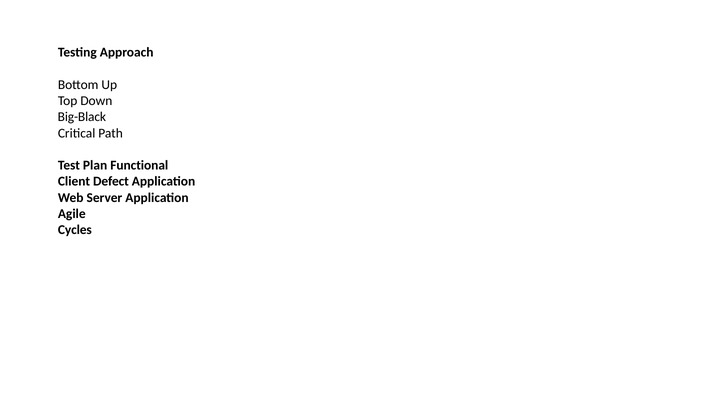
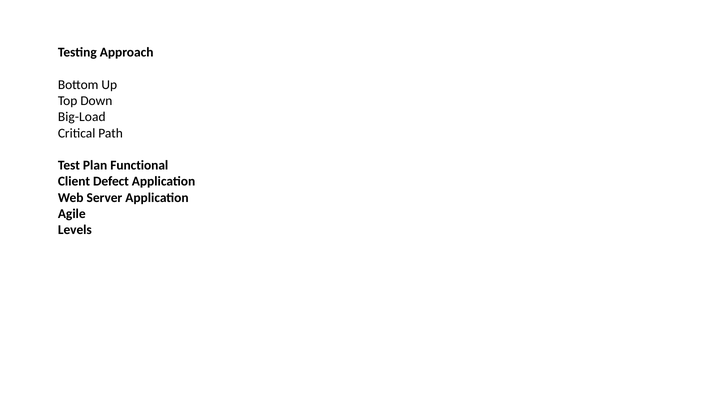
Big-Black: Big-Black -> Big-Load (82, 117)
Cycles: Cycles -> Levels (75, 230)
